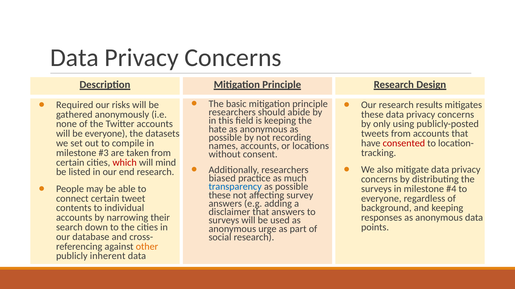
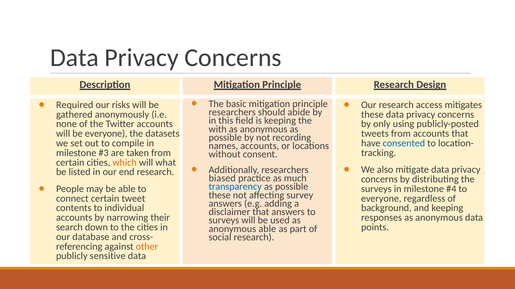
results: results -> access (429, 105)
hate: hate -> with (218, 129)
consented colour: red -> blue (404, 144)
which colour: red -> orange (125, 163)
mind: mind -> what (166, 163)
anonymous urge: urge -> able (267, 229)
inherent: inherent -> sensitive (108, 257)
